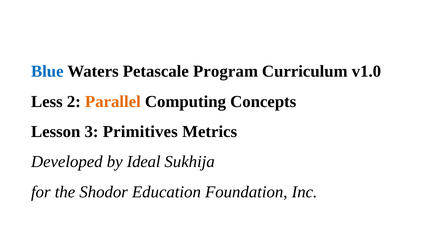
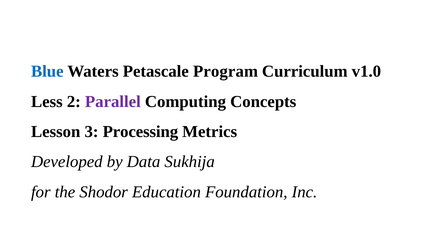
Parallel colour: orange -> purple (113, 102)
Primitives: Primitives -> Processing (140, 132)
Ideal: Ideal -> Data (144, 162)
